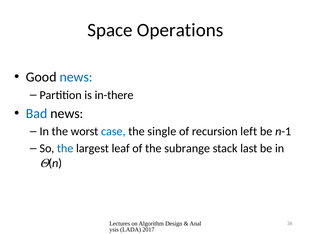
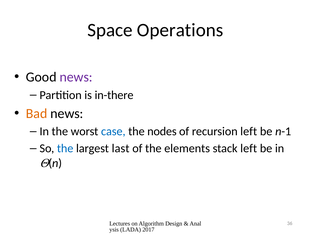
news colour: blue -> purple (76, 77)
Bad colour: blue -> orange (37, 113)
single: single -> nodes (162, 131)
leaf: leaf -> last (121, 148)
subrange: subrange -> elements (187, 148)
stack last: last -> left (249, 148)
